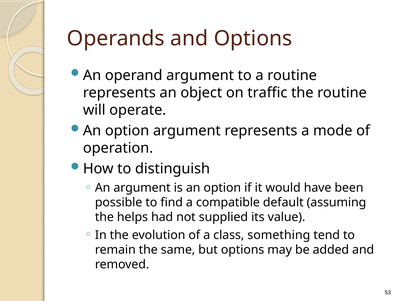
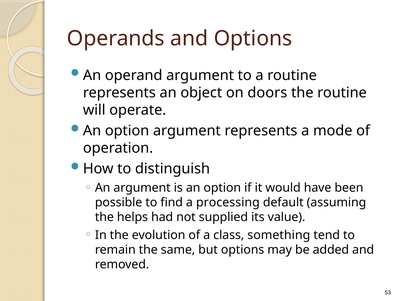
traffic: traffic -> doors (267, 93)
compatible: compatible -> processing (228, 202)
